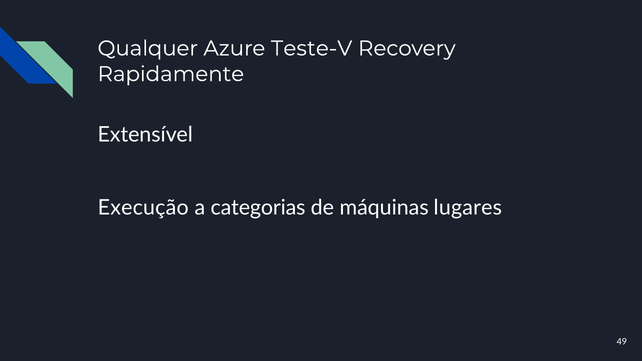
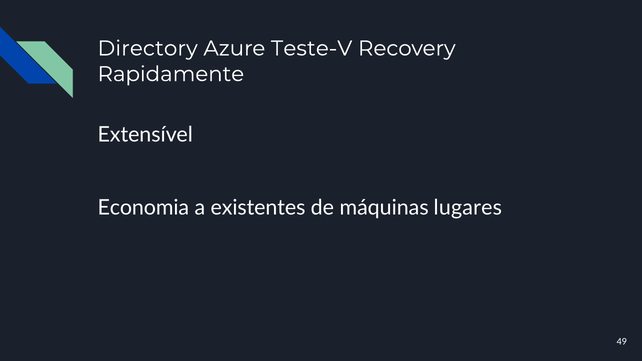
Qualquer: Qualquer -> Directory (148, 48)
Execução: Execução -> Economia (143, 208)
categorias: categorias -> existentes (258, 208)
